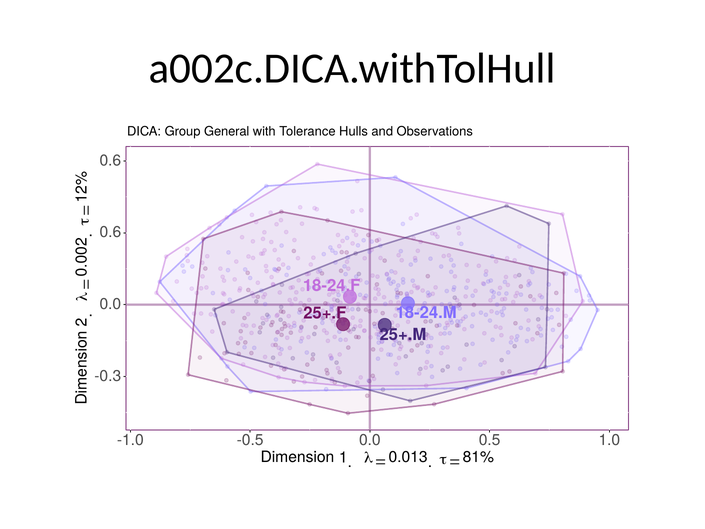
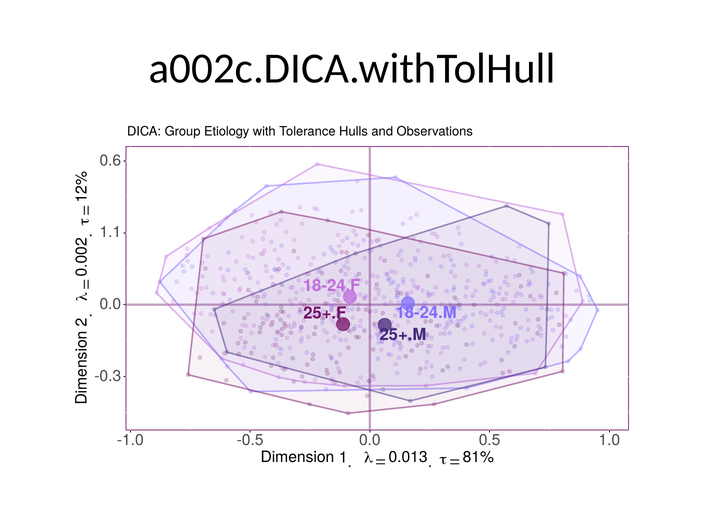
General: General -> Etiology (227, 131)
0.6: 0.6 -> 1.1 (110, 232)
